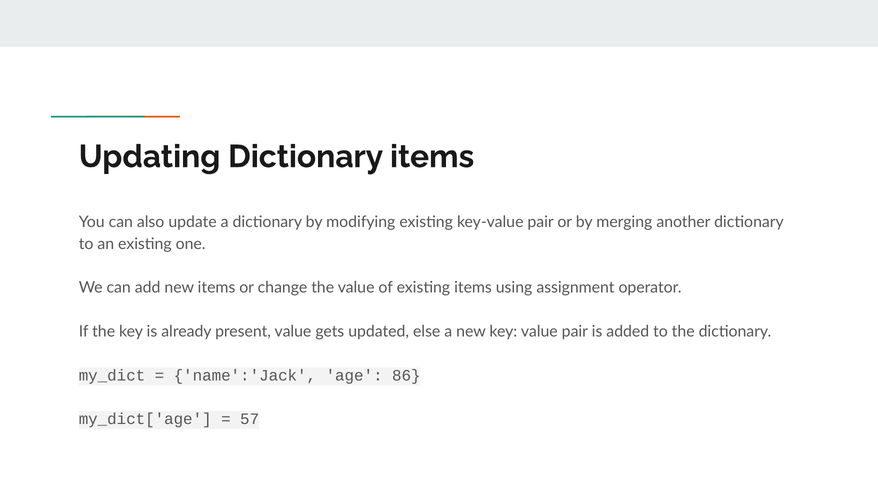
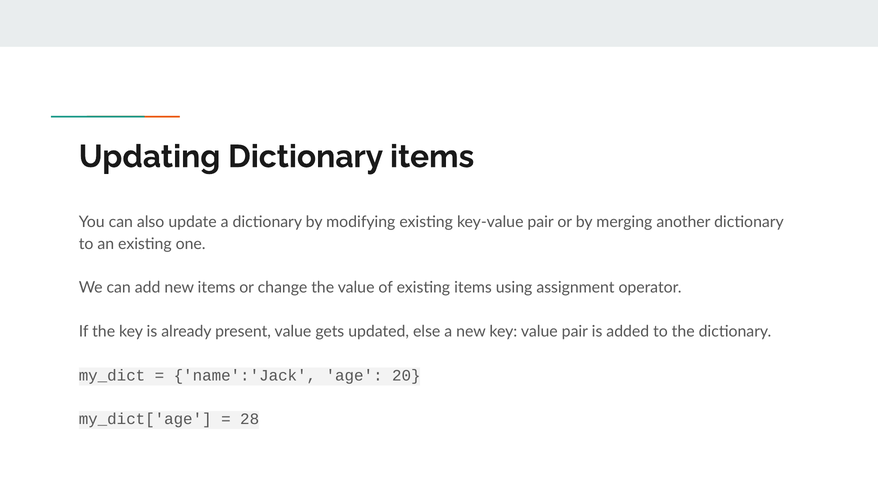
86: 86 -> 20 (406, 375)
57: 57 -> 28 (250, 419)
